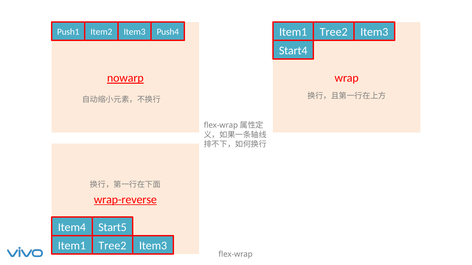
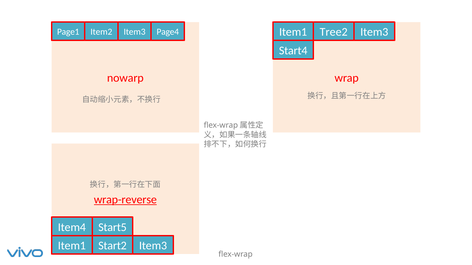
Push1: Push1 -> Page1 (68, 32)
Push4: Push4 -> Page4 (168, 32)
nowarp underline: present -> none (125, 78)
Tree2: Tree2 -> Start2 (112, 246)
